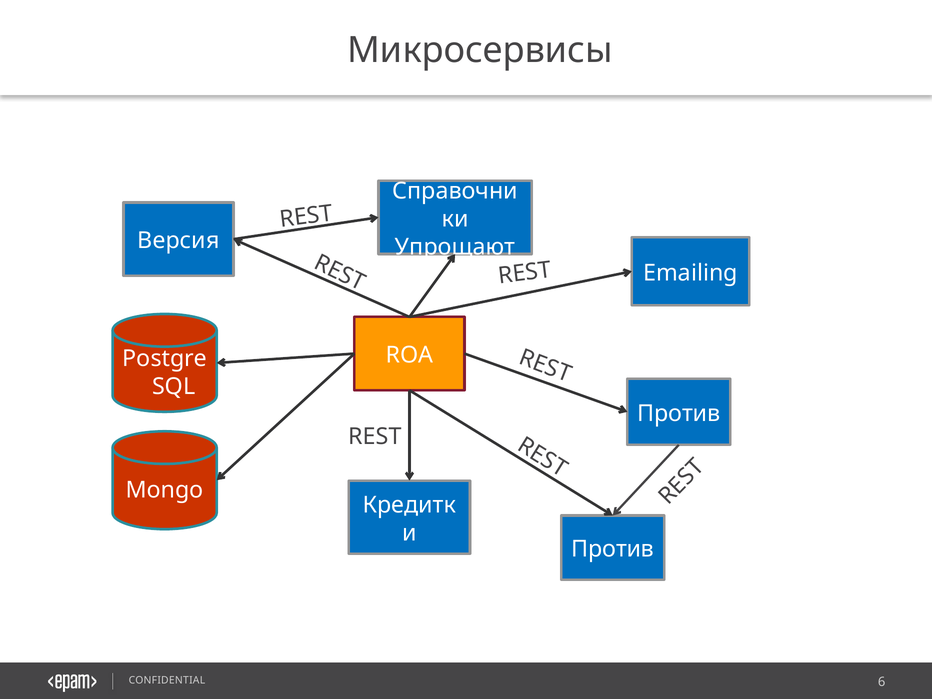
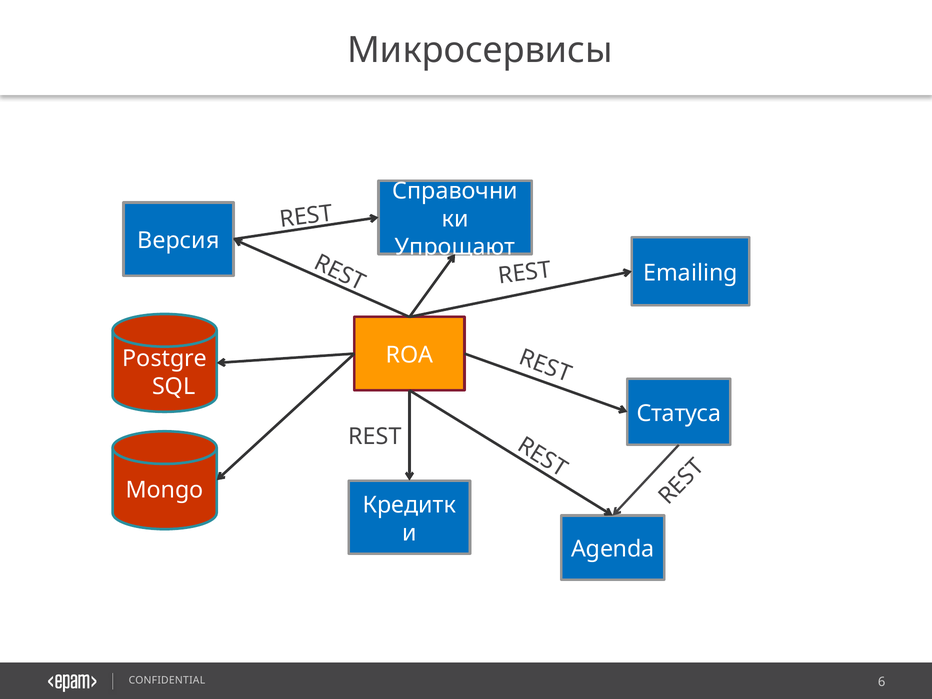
Против: Против -> Статуса (679, 413)
Против: Против -> Agenda (613, 549)
